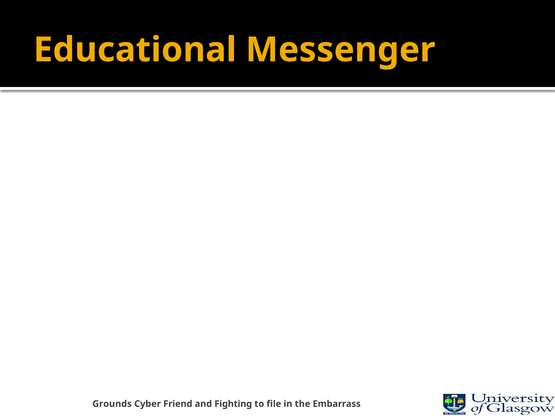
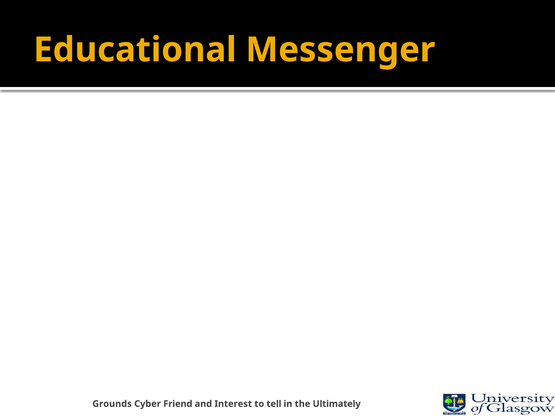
Fighting: Fighting -> Interest (233, 404)
file: file -> tell (274, 404)
Embarrass: Embarrass -> Ultimately (337, 404)
